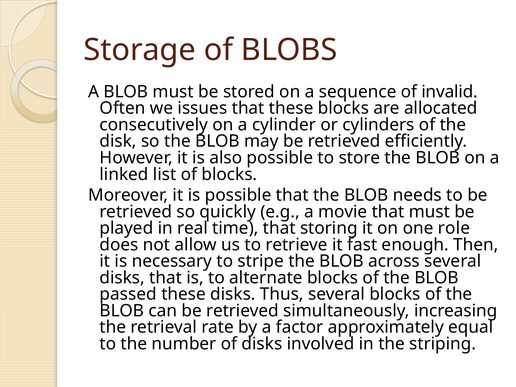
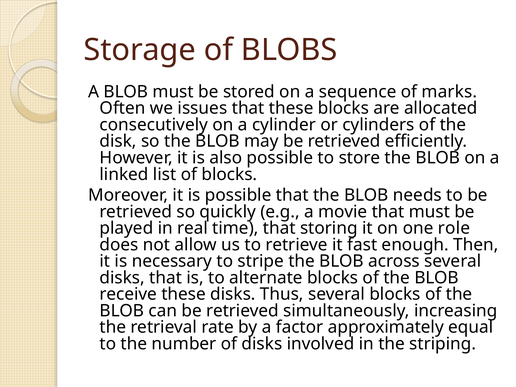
invalid: invalid -> marks (449, 92)
passed: passed -> receive (128, 294)
